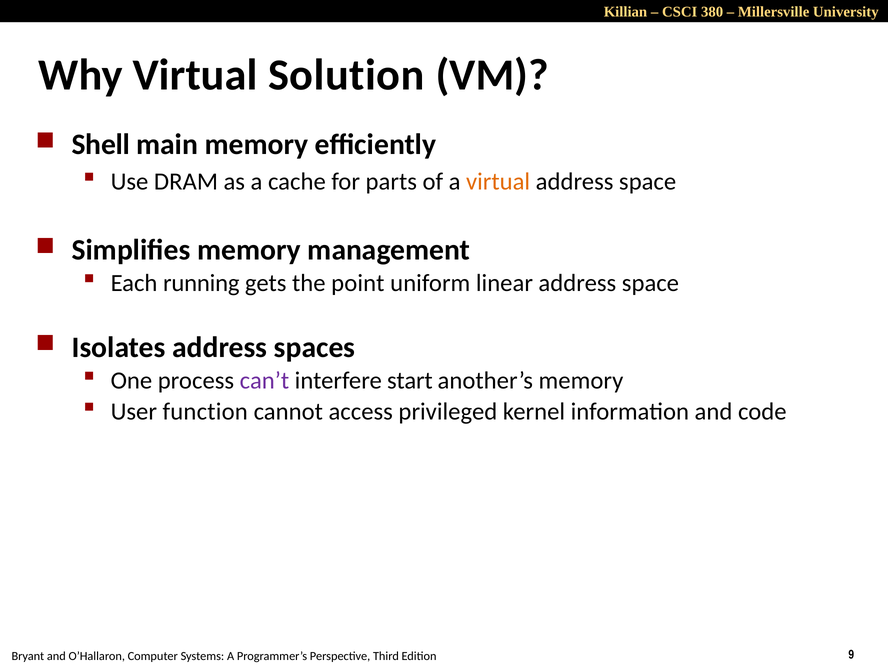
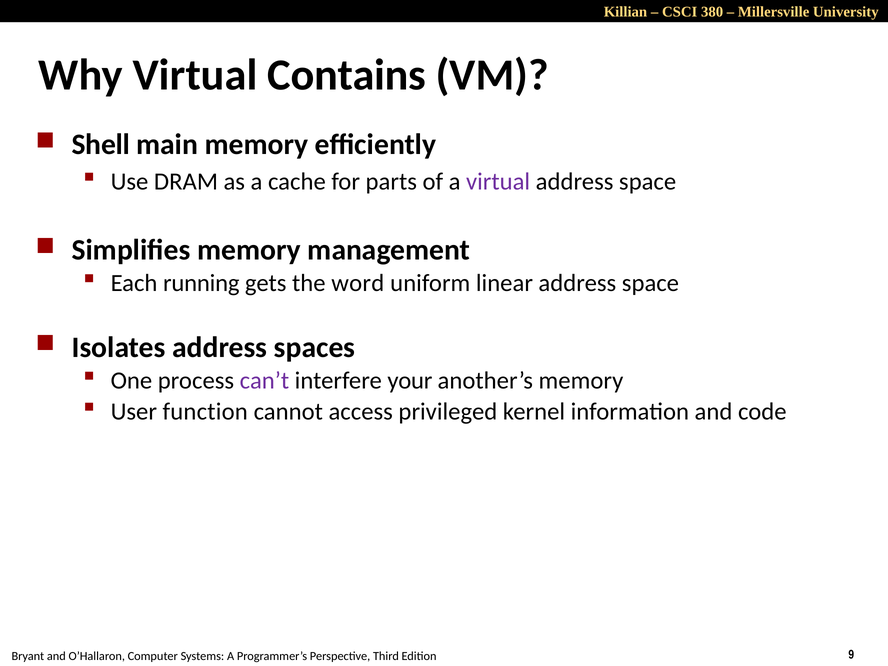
Solution: Solution -> Contains (347, 75)
virtual colour: orange -> purple (498, 182)
point: point -> word (358, 283)
start: start -> your (410, 381)
